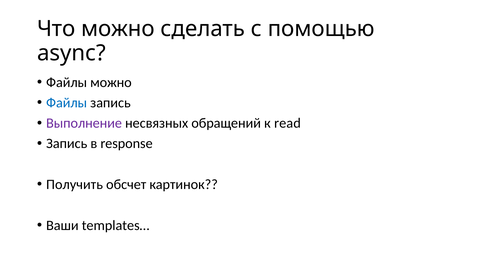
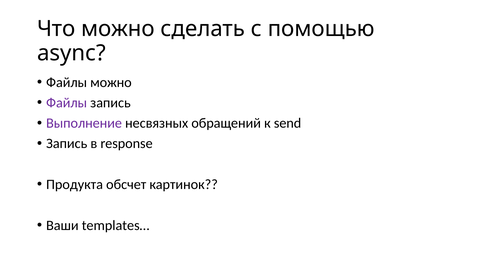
Файлы colour: blue -> purple (67, 103)
read: read -> send (288, 123)
Получить: Получить -> Продукта (75, 184)
